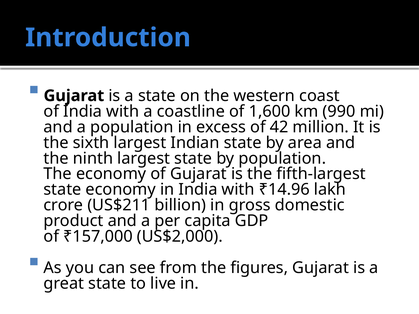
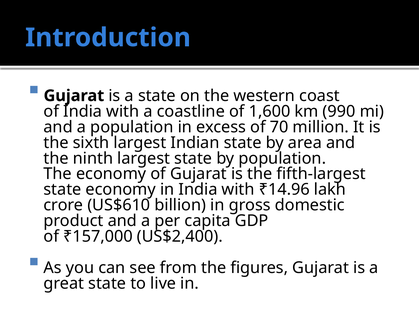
42: 42 -> 70 (279, 127)
US$211: US$211 -> US$610 (119, 205)
US$2,000: US$2,000 -> US$2,400 (180, 237)
